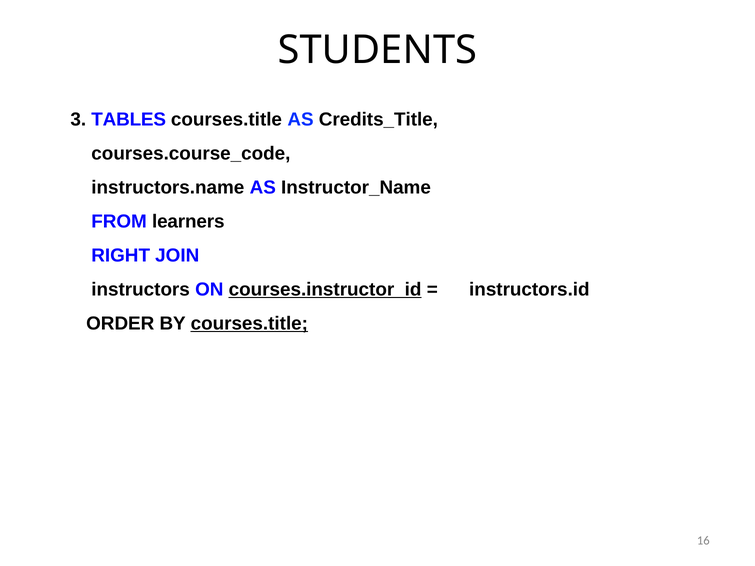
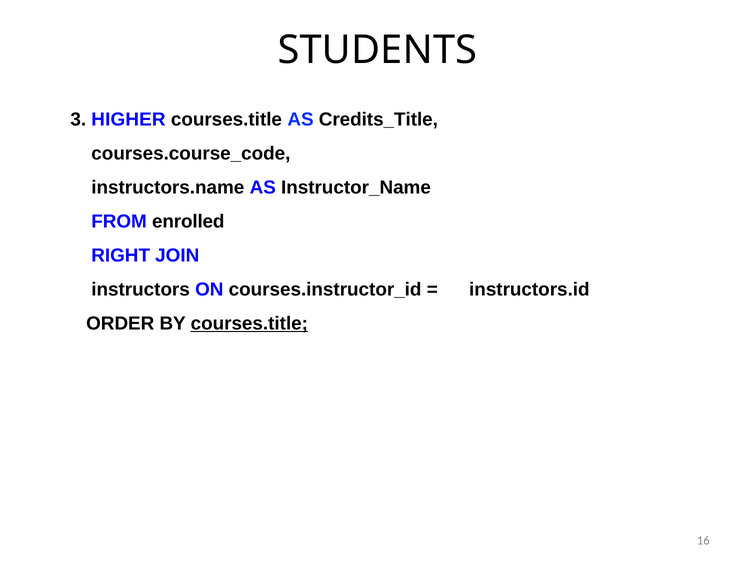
TABLES: TABLES -> HIGHER (128, 120)
learners: learners -> enrolled (188, 222)
courses.instructor_id underline: present -> none (325, 289)
